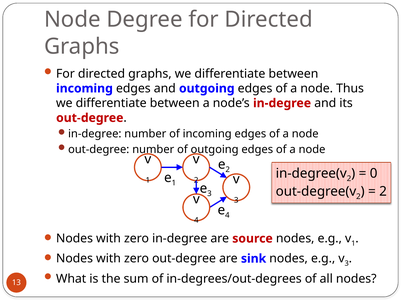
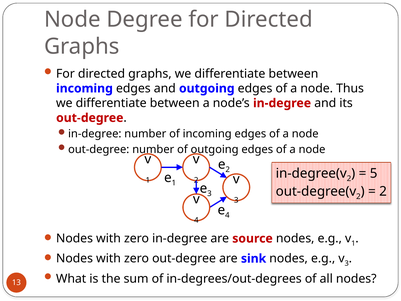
0: 0 -> 5 (374, 173)
